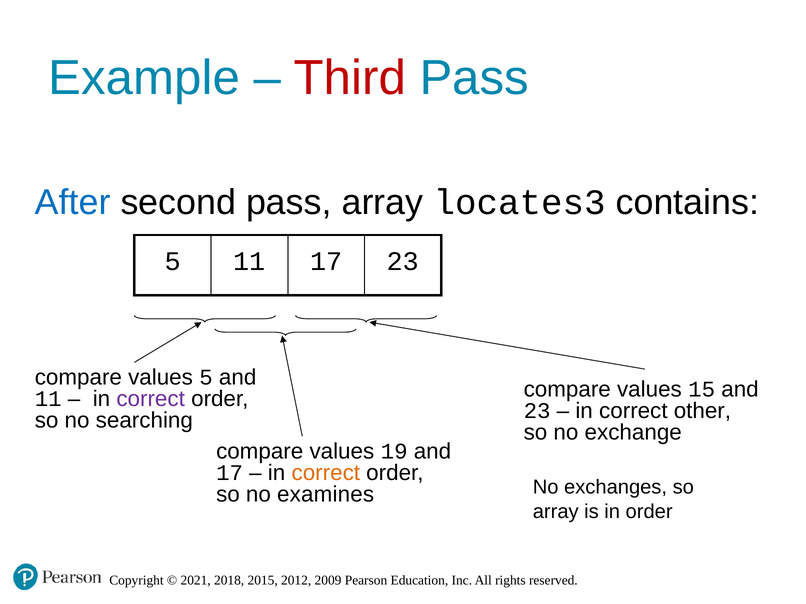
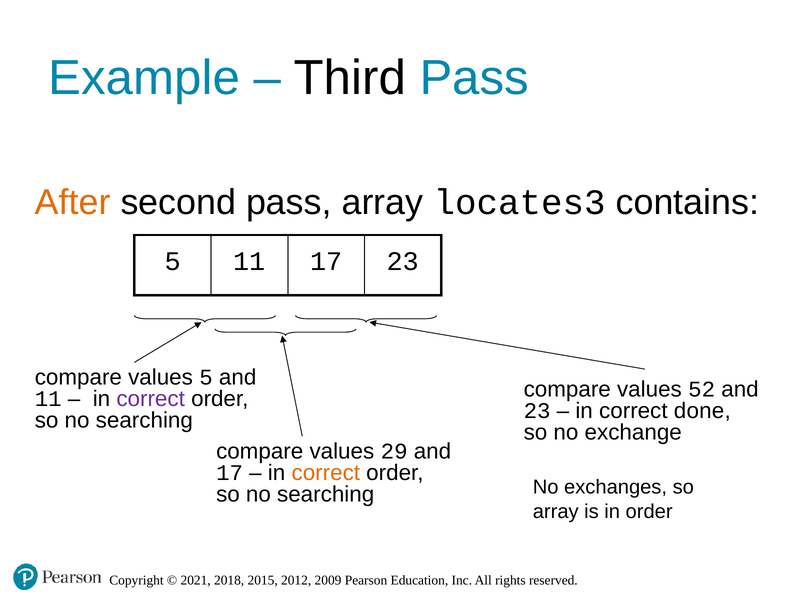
Third colour: red -> black (350, 78)
After colour: blue -> orange (73, 203)
15: 15 -> 52 (702, 390)
other: other -> done (702, 411)
19: 19 -> 29 (394, 452)
examines: examines -> searching (326, 495)
